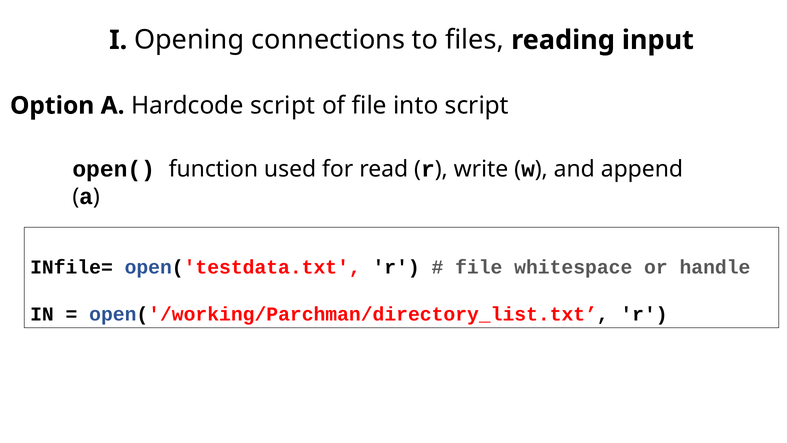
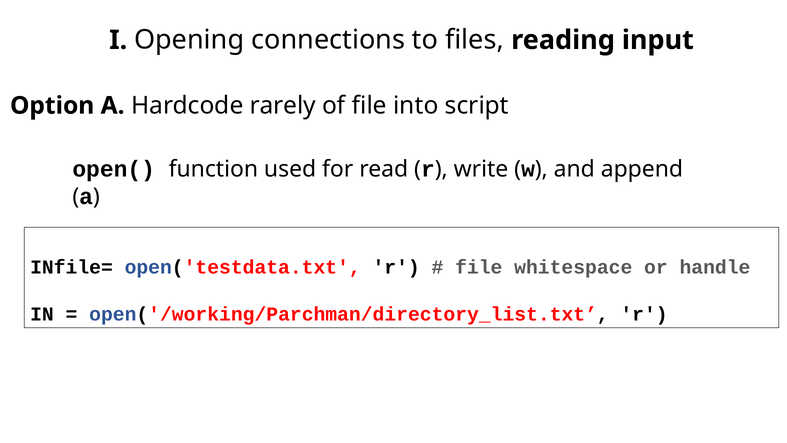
Hardcode script: script -> rarely (283, 106)
